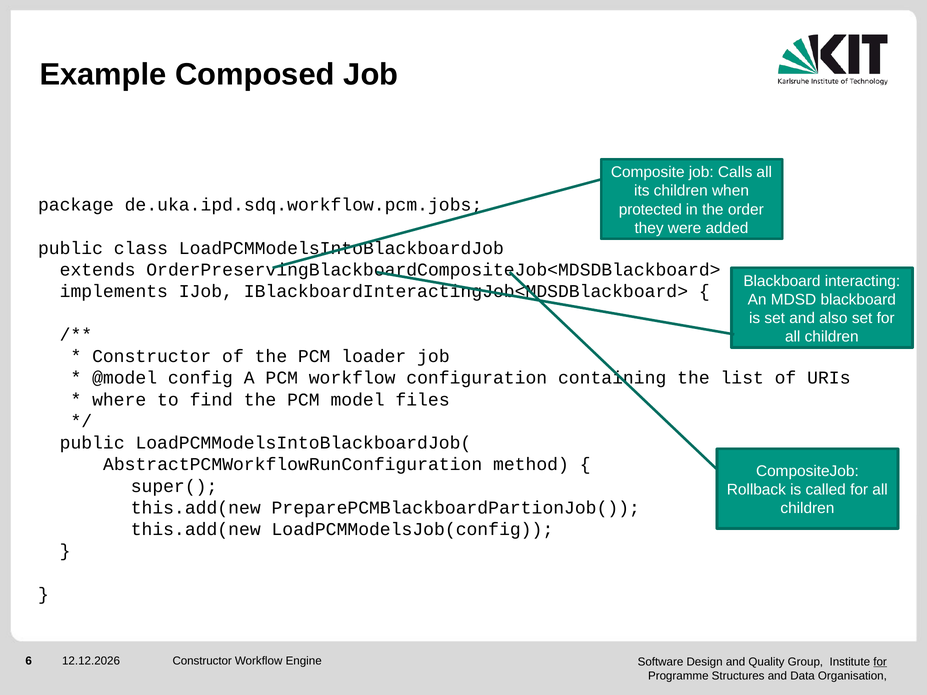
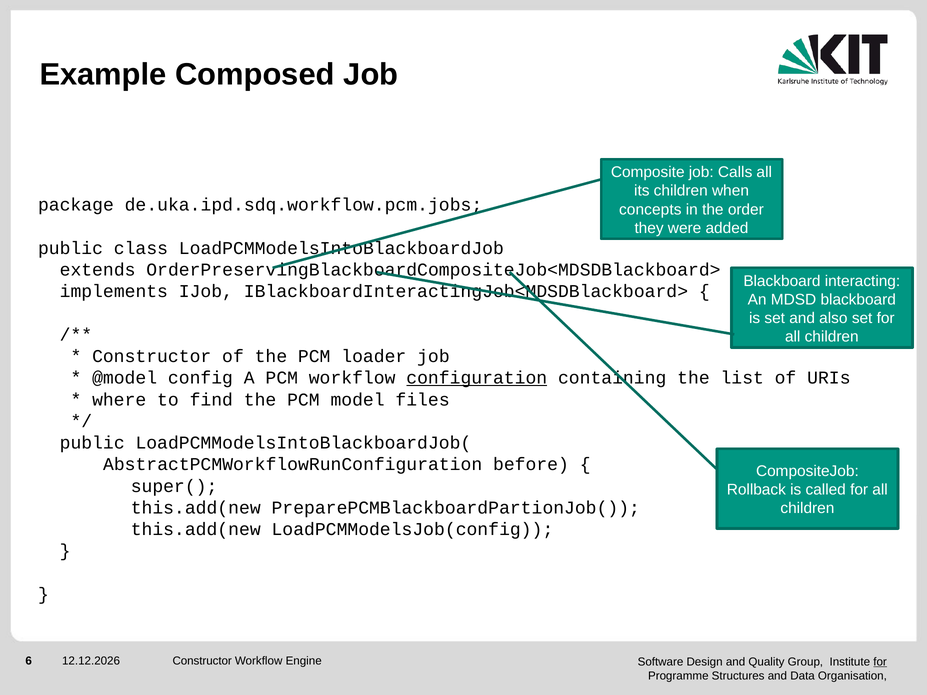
protected: protected -> concepts (650, 210)
configuration underline: none -> present (477, 378)
method: method -> before (531, 465)
